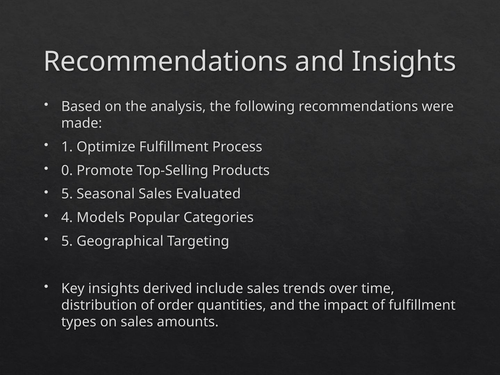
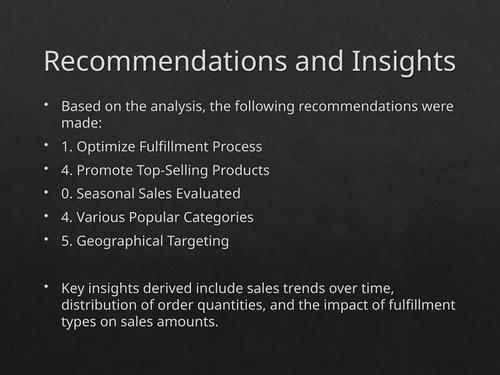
0: 0 -> 4 (67, 170)
5: 5 -> 0 (67, 194)
Models: Models -> Various (101, 218)
